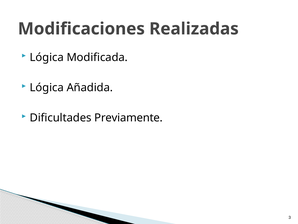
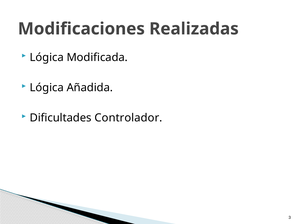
Previamente: Previamente -> Controlador (128, 118)
